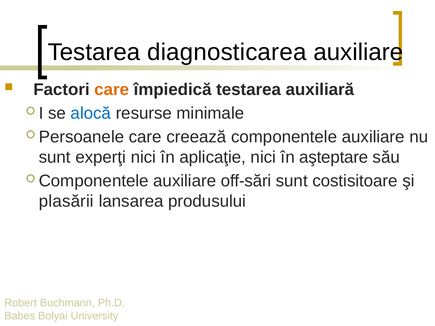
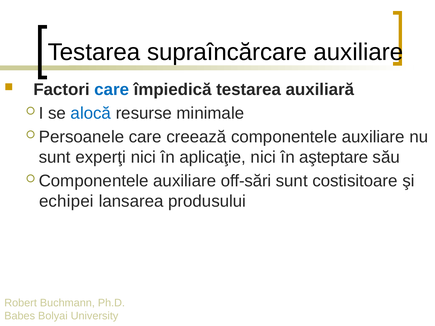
diagnosticarea: diagnosticarea -> supraîncărcare (227, 52)
care colour: orange -> blue (112, 90)
plasării: plasării -> echipei (66, 201)
